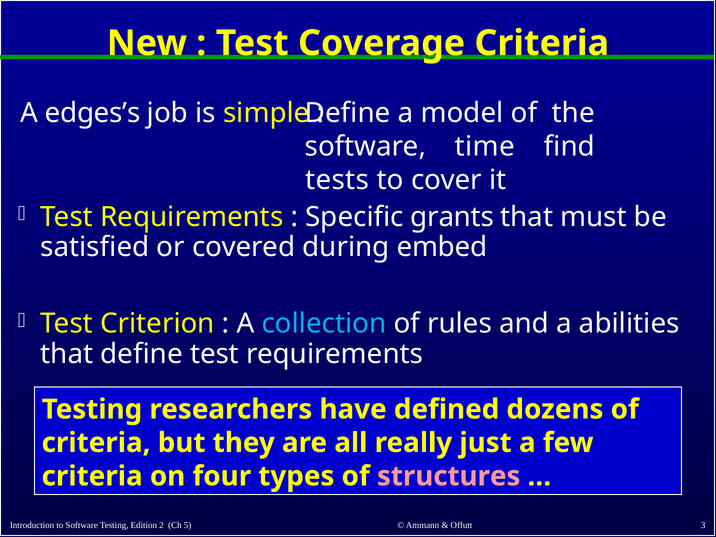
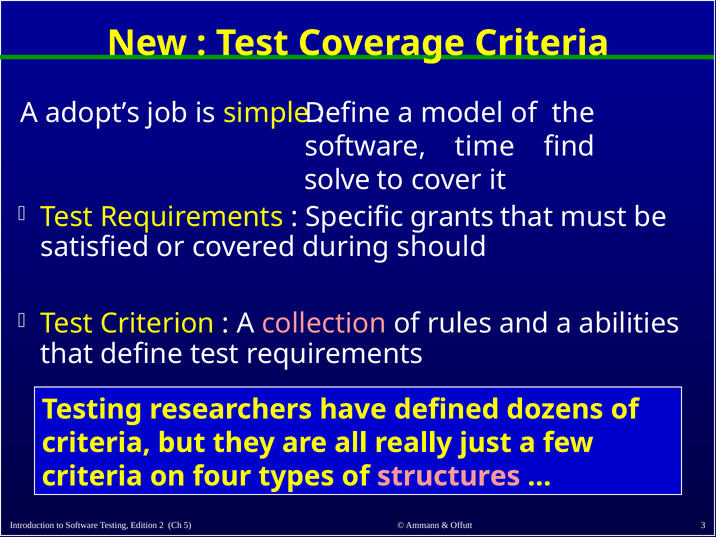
edges’s: edges’s -> adopt’s (93, 113)
tests: tests -> solve (337, 180)
embed: embed -> should (442, 247)
collection colour: light blue -> pink (324, 324)
